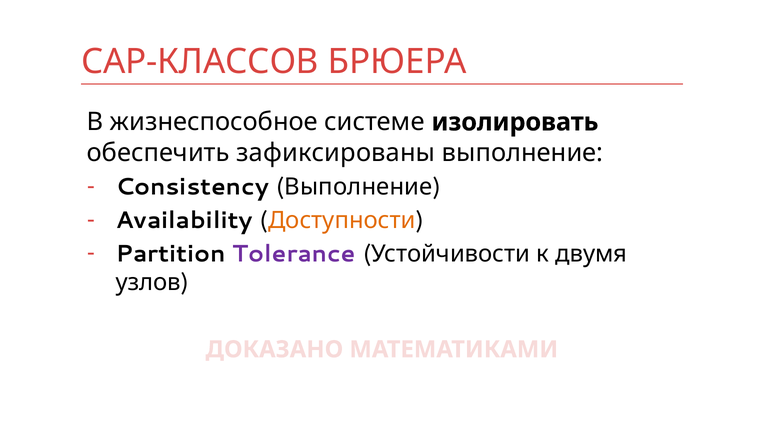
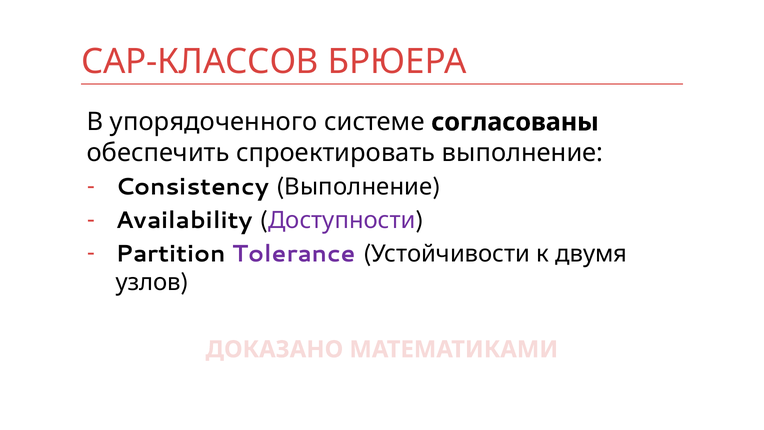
жизнеспособное: жизнеспособное -> упорядоченного (214, 122)
изолировать: изолировать -> согласованы (515, 122)
зафиксированы: зафиксированы -> спроектировать (336, 153)
Доступности colour: orange -> purple (342, 220)
